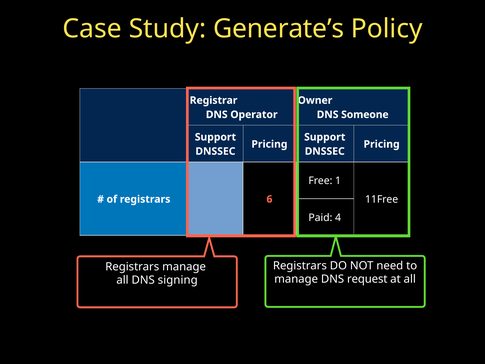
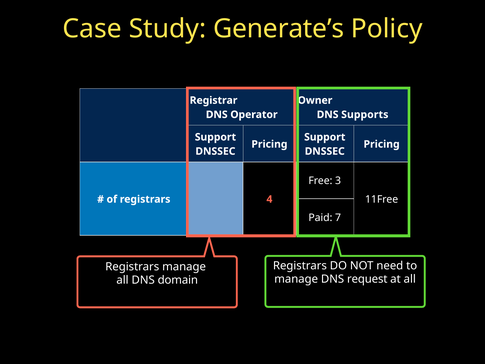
Someone: Someone -> Supports (365, 115)
1: 1 -> 3 (338, 181)
6: 6 -> 4 (269, 199)
4: 4 -> 7 (338, 217)
signing: signing -> domain (178, 280)
